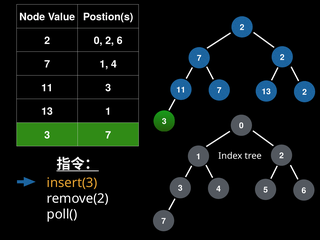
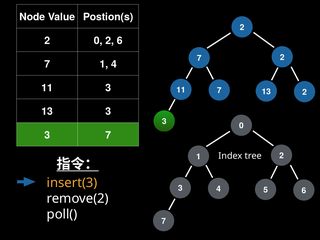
1: 1 -> 3 (108, 112)
